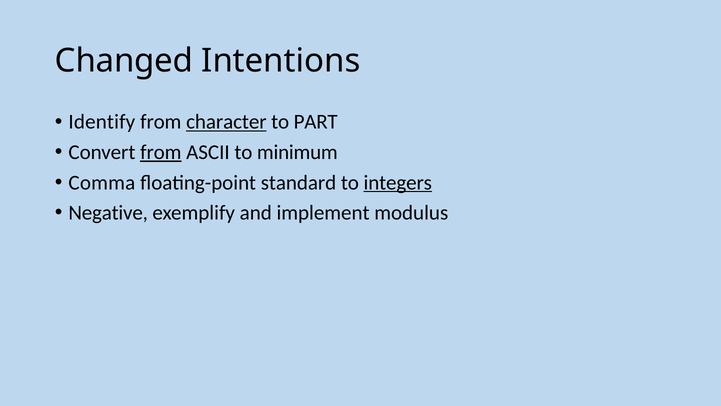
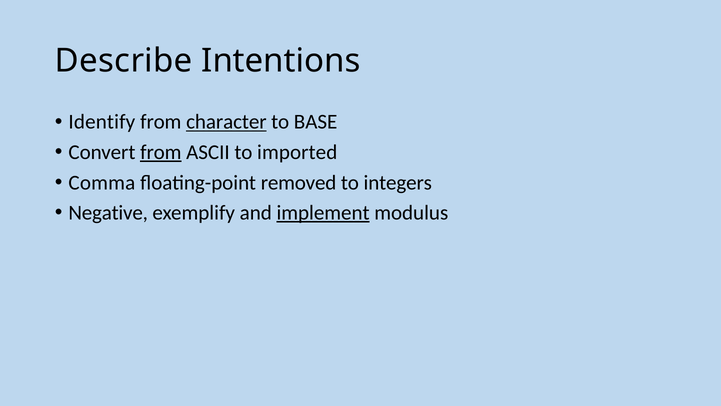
Changed: Changed -> Describe (124, 61)
PART: PART -> BASE (316, 122)
minimum: minimum -> imported (297, 152)
standard: standard -> removed (299, 182)
integers underline: present -> none (398, 182)
implement underline: none -> present (323, 213)
